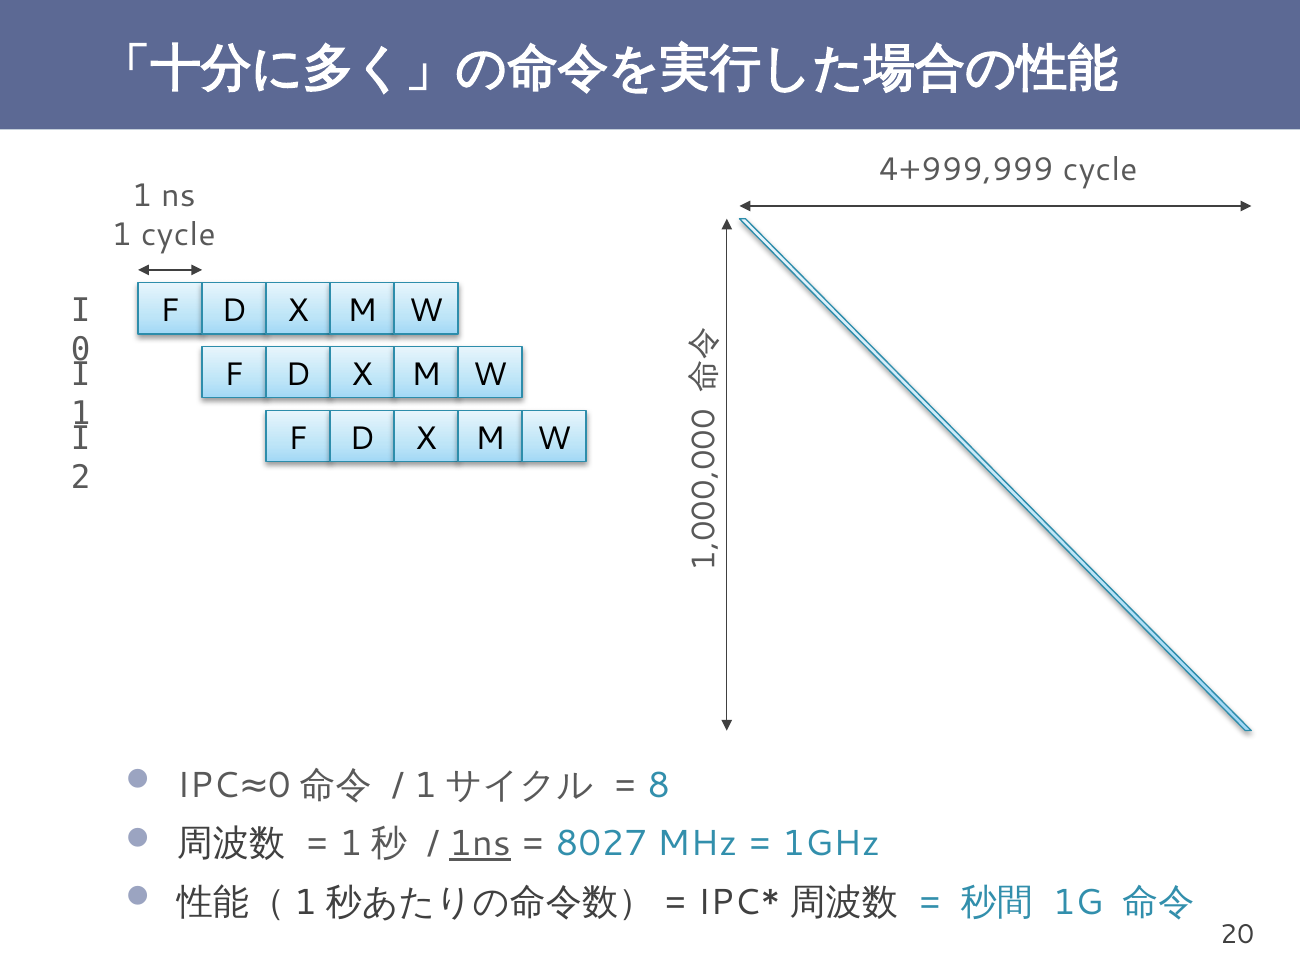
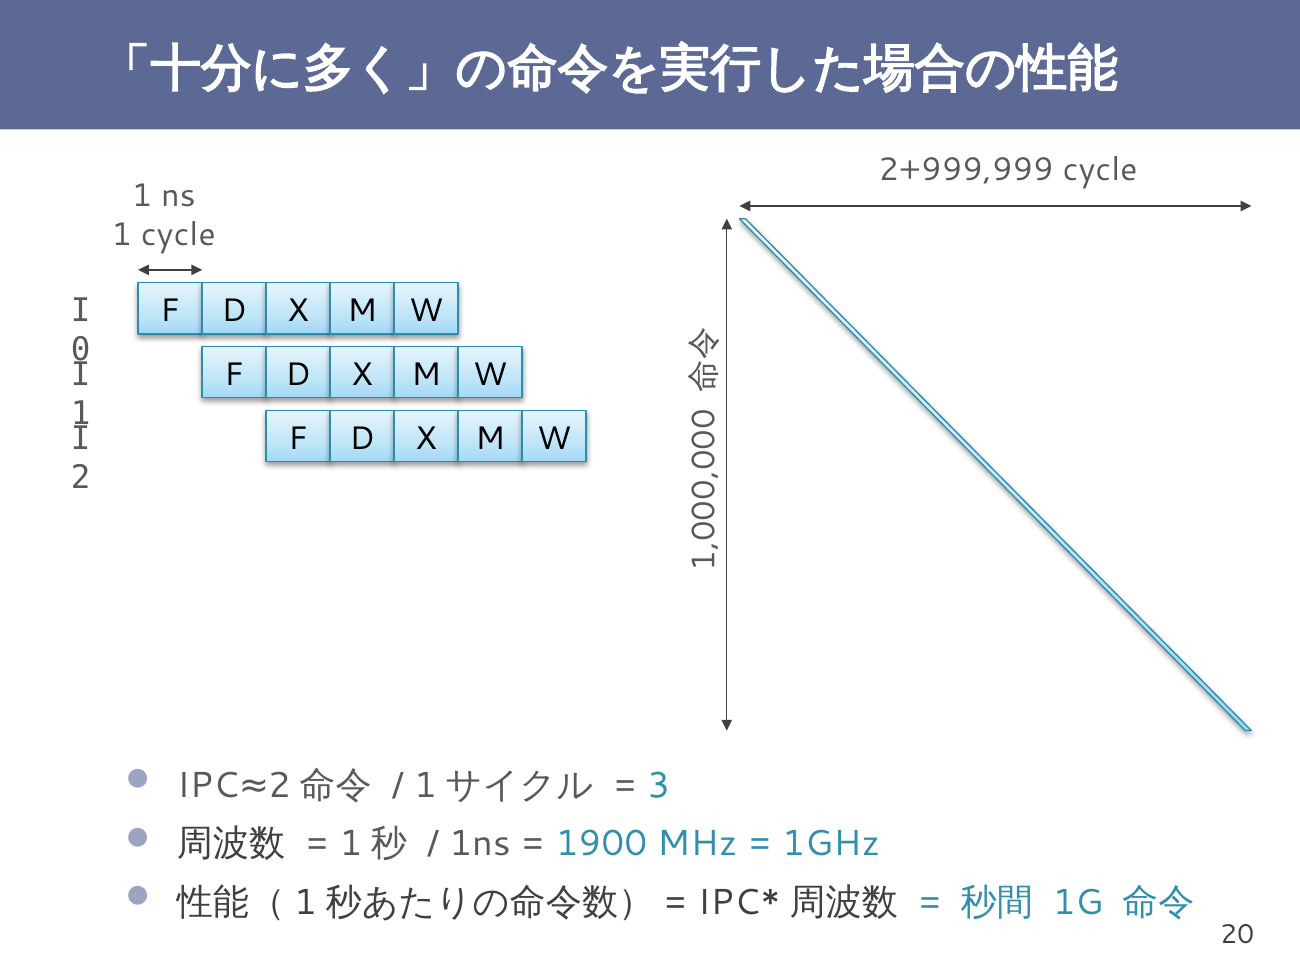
4+999,999: 4+999,999 -> 2+999,999 (966, 170)
IPC 0: 0 -> 2 (279, 785)
8: 8 -> 3 (659, 785)
1ns underline: present -> none (480, 844)
8027: 8027 -> 1900 (601, 844)
